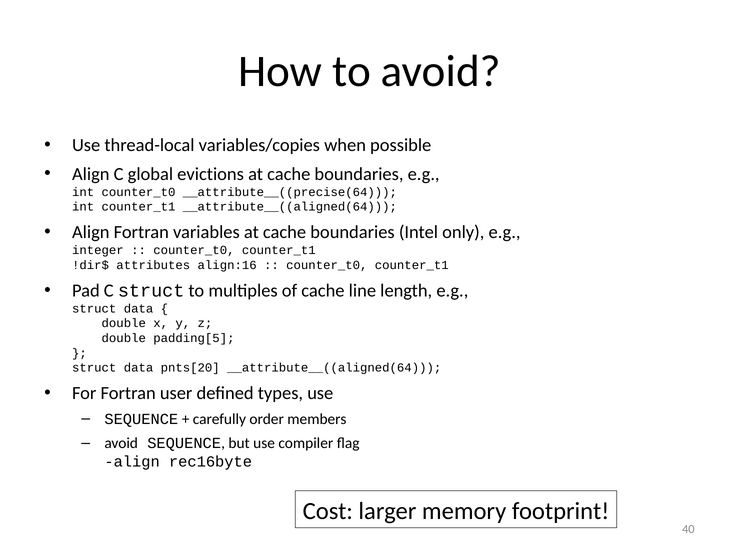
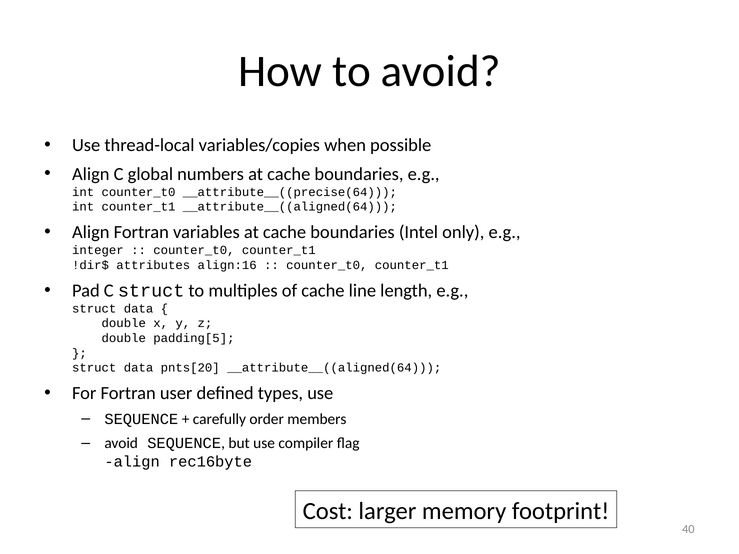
evictions: evictions -> numbers (211, 174)
